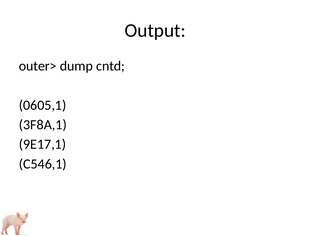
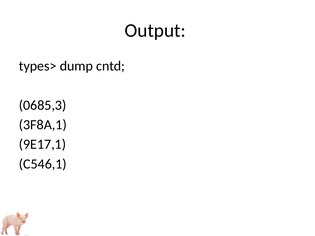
outer>: outer> -> types> (38, 66)
0605,1: 0605,1 -> 0685,3 (43, 105)
